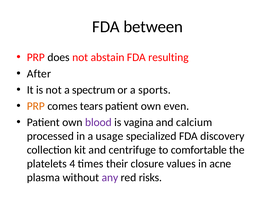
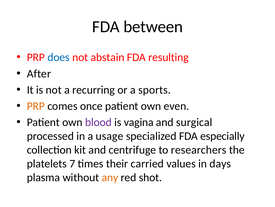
does colour: black -> blue (59, 57)
spectrum: spectrum -> recurring (94, 90)
tears: tears -> once (91, 106)
calcium: calcium -> surgical (194, 122)
discovery: discovery -> especially (222, 136)
comfortable: comfortable -> researchers (199, 149)
4: 4 -> 7 (72, 163)
closure: closure -> carried (147, 163)
acne: acne -> days (220, 163)
any colour: purple -> orange (110, 177)
risks: risks -> shot (150, 177)
